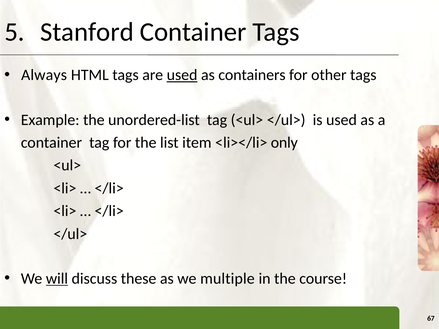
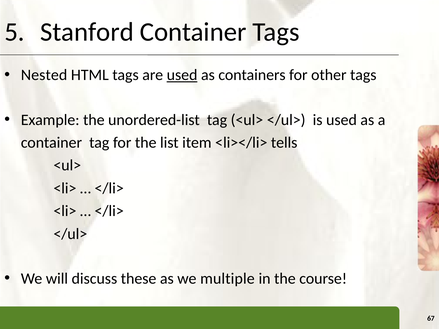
Always: Always -> Nested (44, 75)
only: only -> tells (284, 143)
will underline: present -> none (57, 279)
